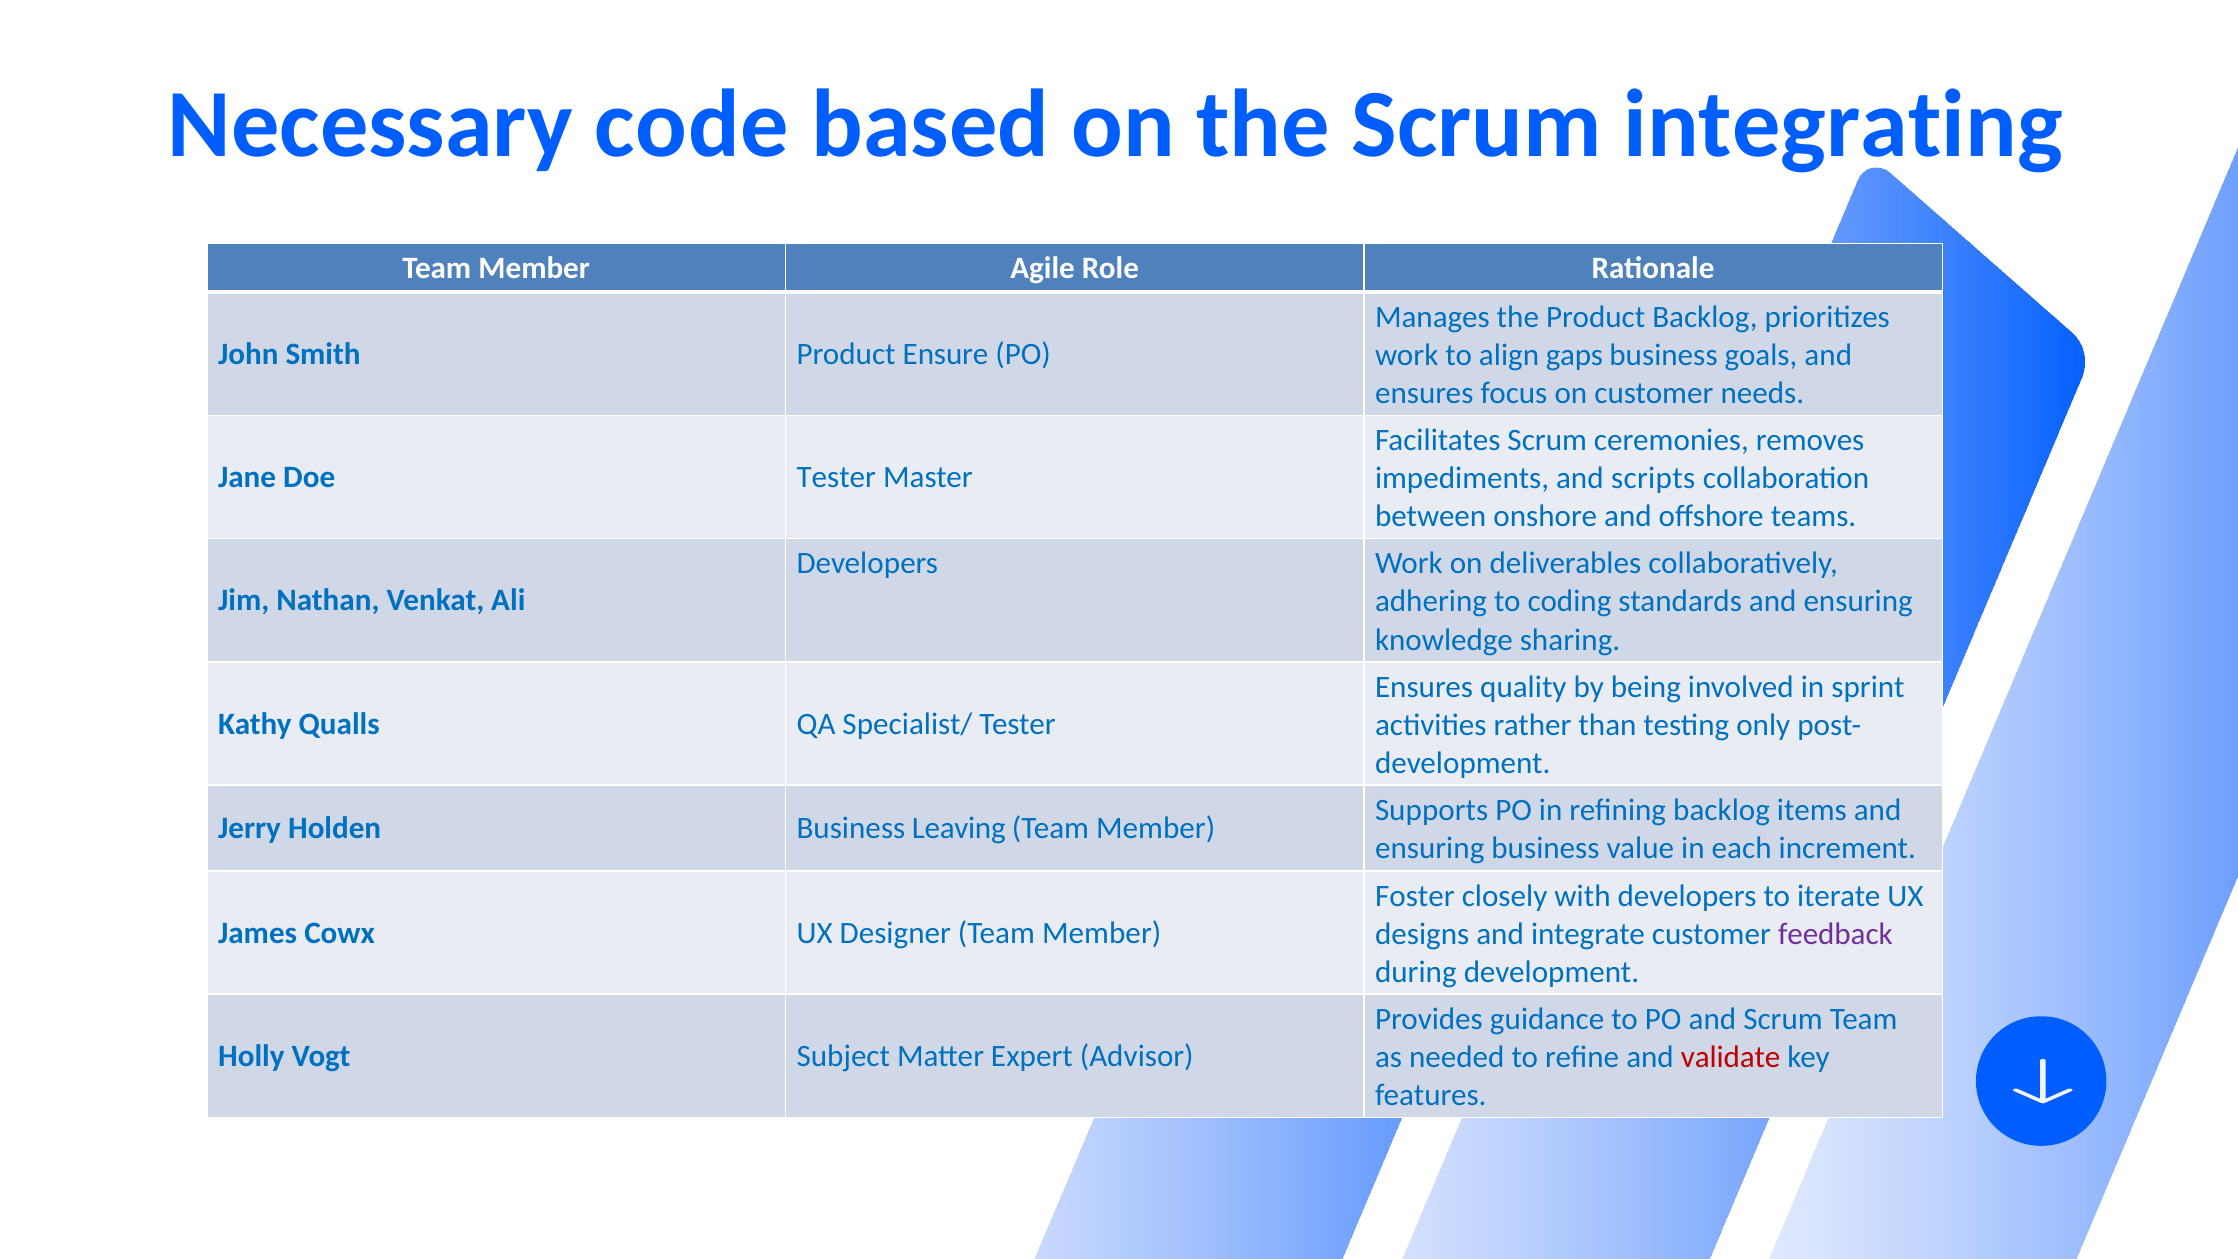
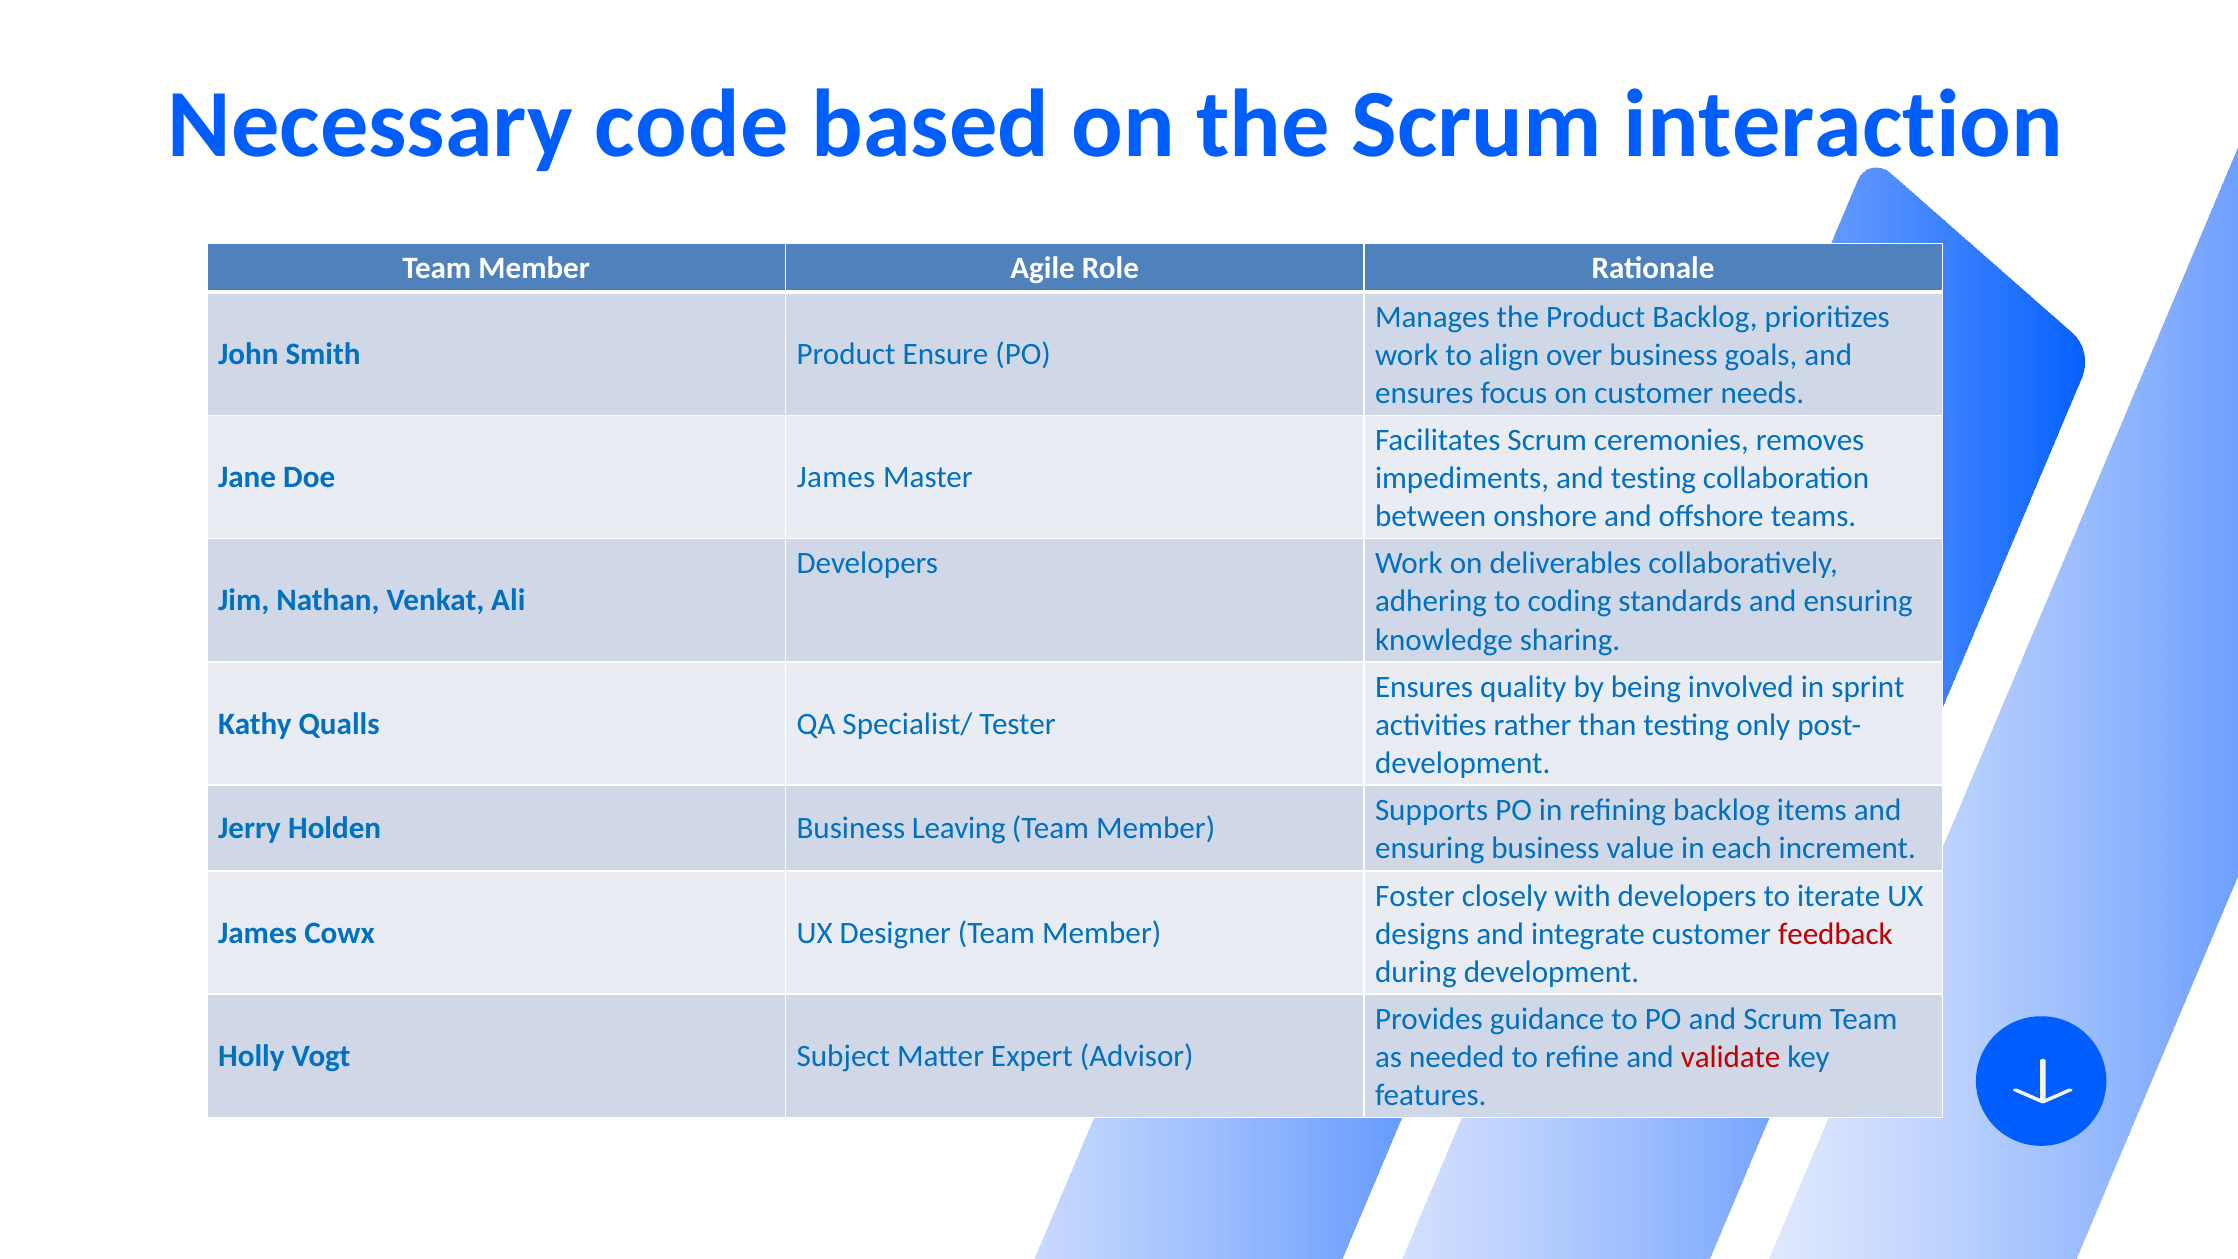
integrating: integrating -> interaction (1843, 125)
gaps: gaps -> over (1574, 355)
Doe Tester: Tester -> James (836, 477)
and scripts: scripts -> testing (1653, 478)
feedback colour: purple -> red (1835, 934)
